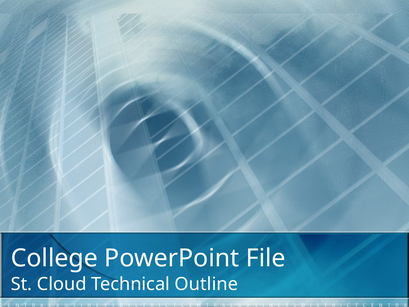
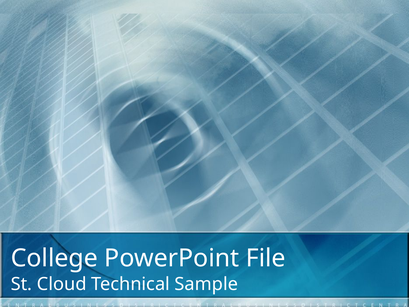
Outline: Outline -> Sample (206, 284)
